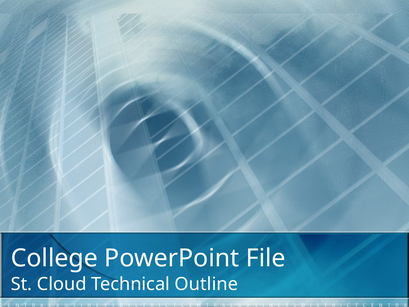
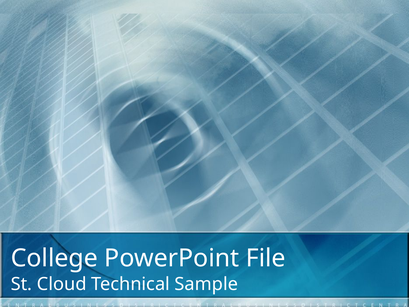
Outline: Outline -> Sample (206, 284)
